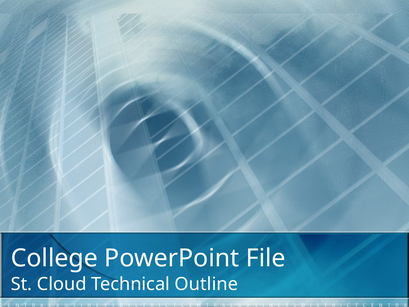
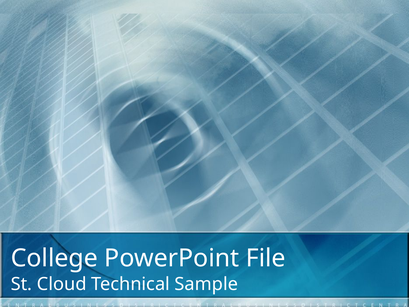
Outline: Outline -> Sample (206, 284)
